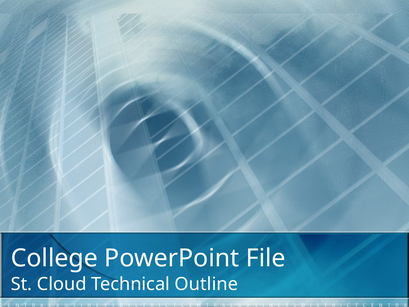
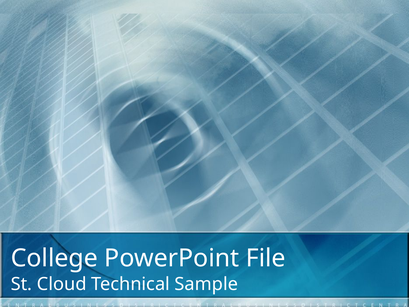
Outline: Outline -> Sample (206, 284)
